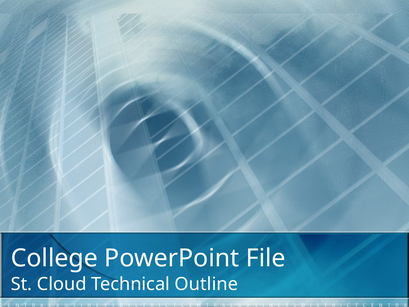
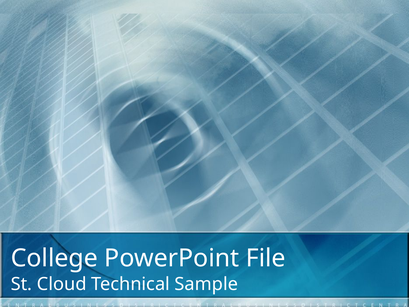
Outline: Outline -> Sample (206, 284)
